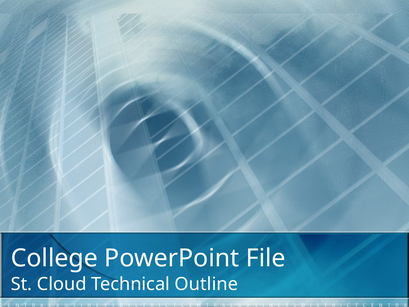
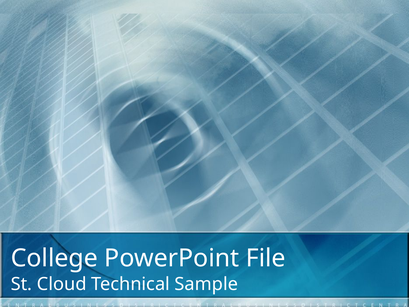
Outline: Outline -> Sample (206, 284)
